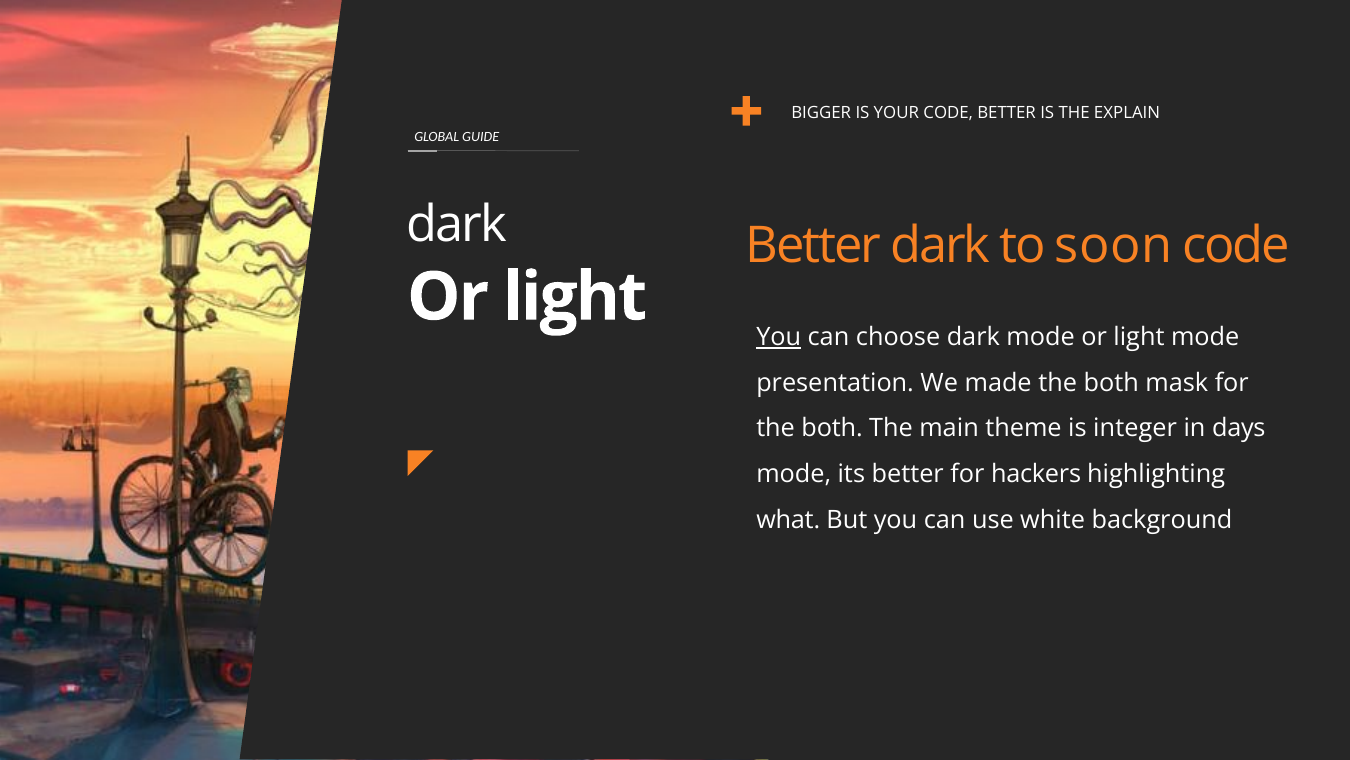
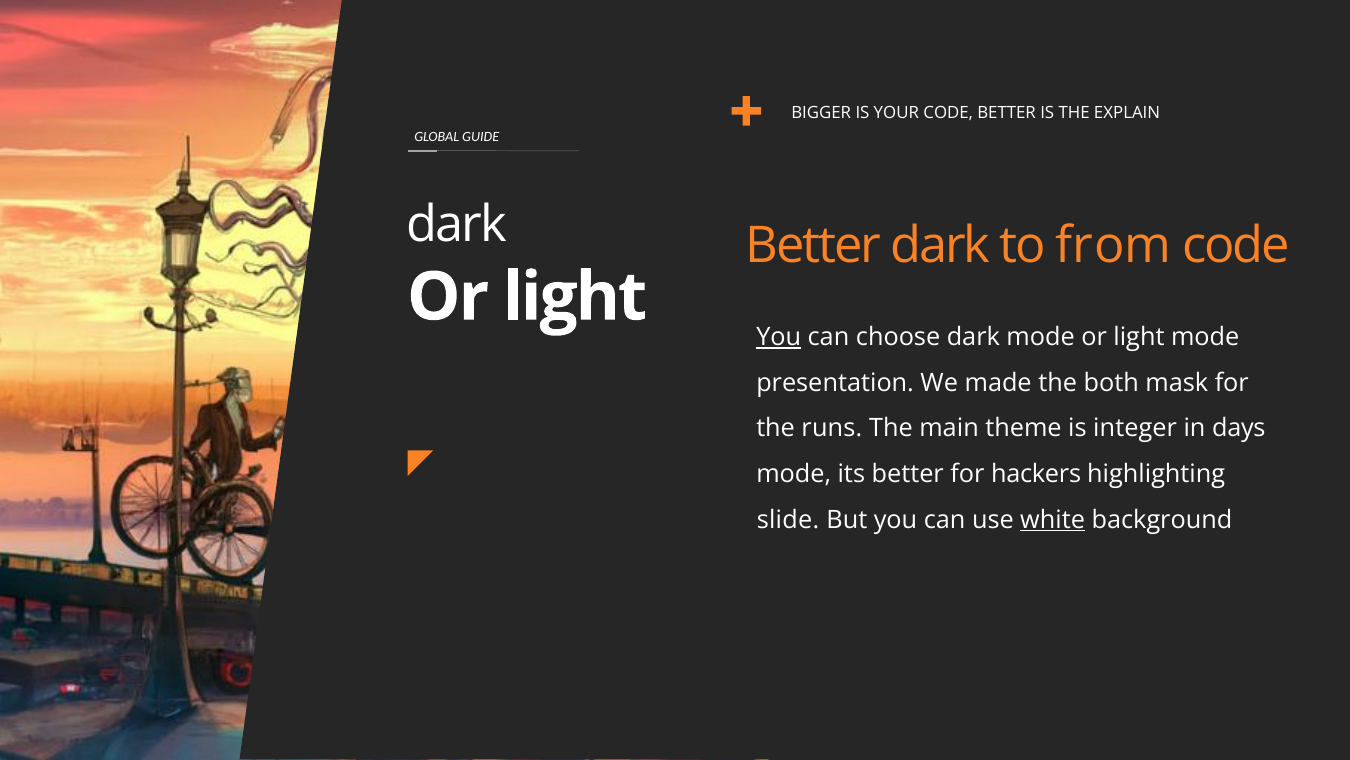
soon: soon -> from (1114, 246)
both: both -> runs (832, 428)
what: what -> slide (788, 519)
white underline: none -> present (1053, 519)
